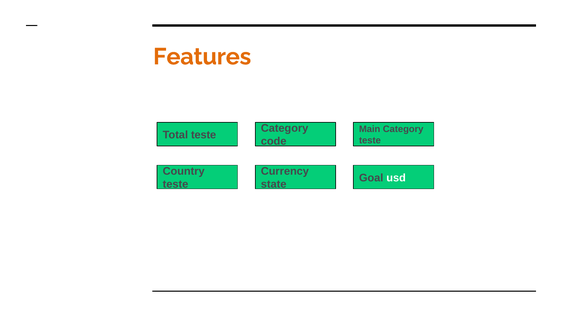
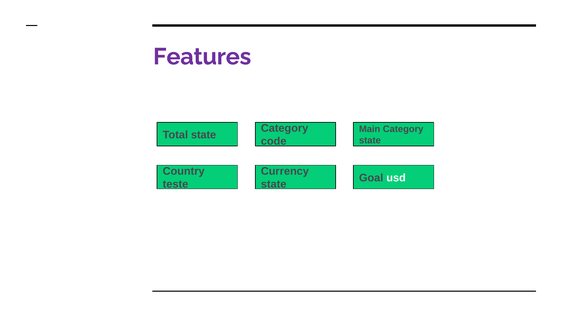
Features colour: orange -> purple (202, 57)
Total teste: teste -> state (204, 135)
teste: teste -> state (370, 140)
